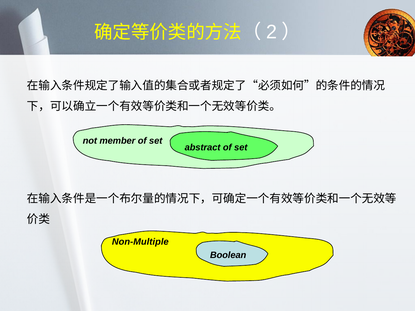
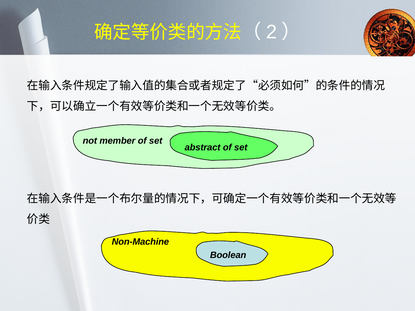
Non-Multiple: Non-Multiple -> Non-Machine (140, 242)
